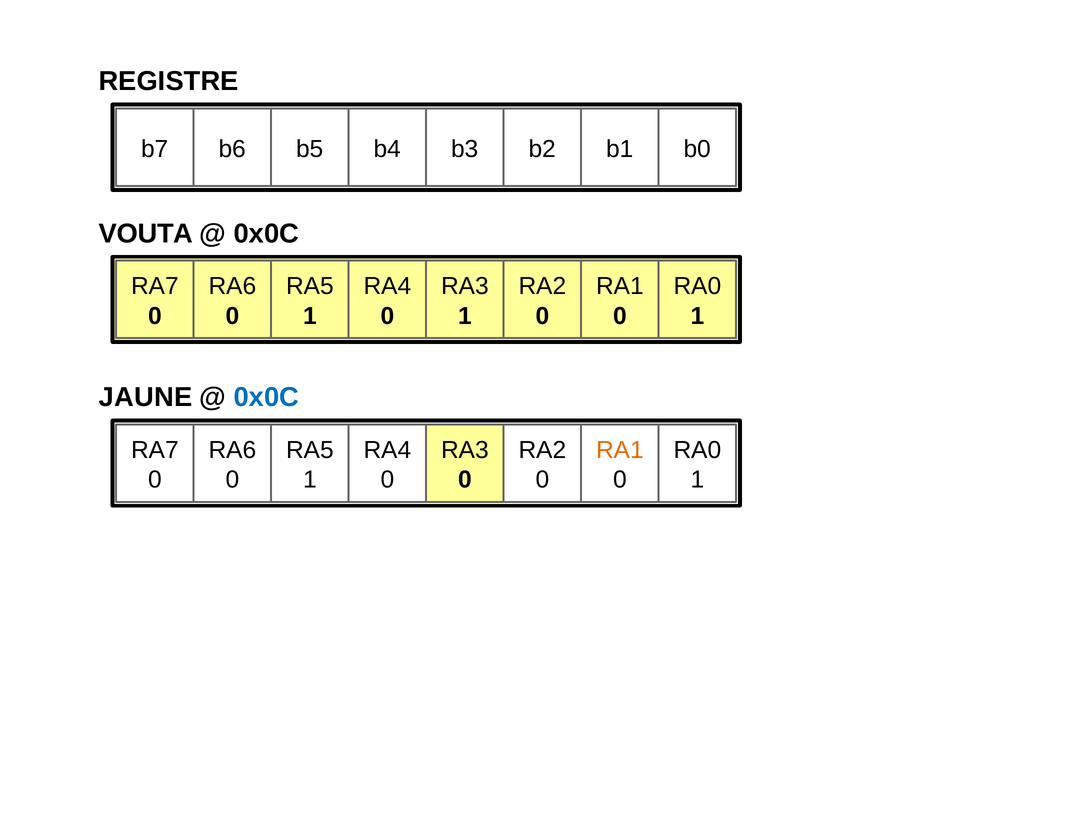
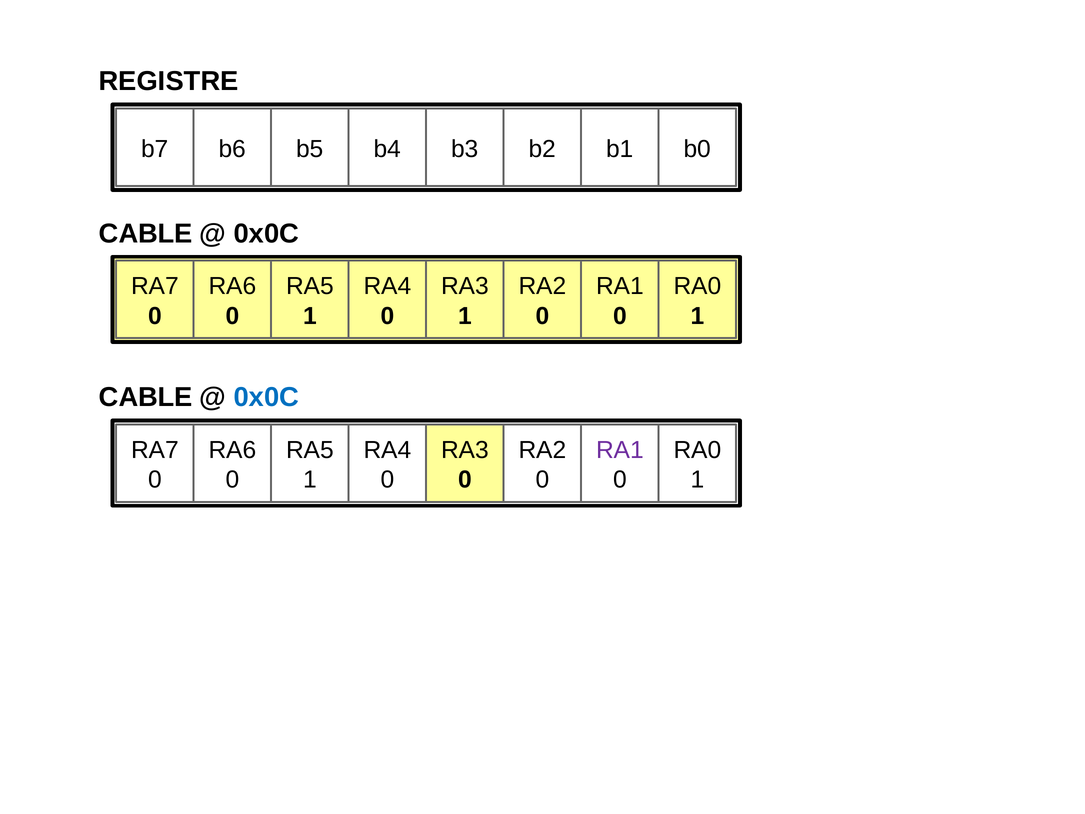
VOUTA: VOUTA -> CABLE (146, 233)
JAUNE: JAUNE -> CABLE (146, 397)
RA1 colour: orange -> purple (620, 450)
